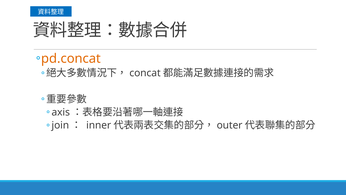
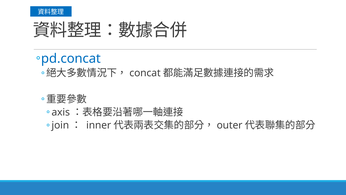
pd.concat colour: orange -> blue (71, 58)
